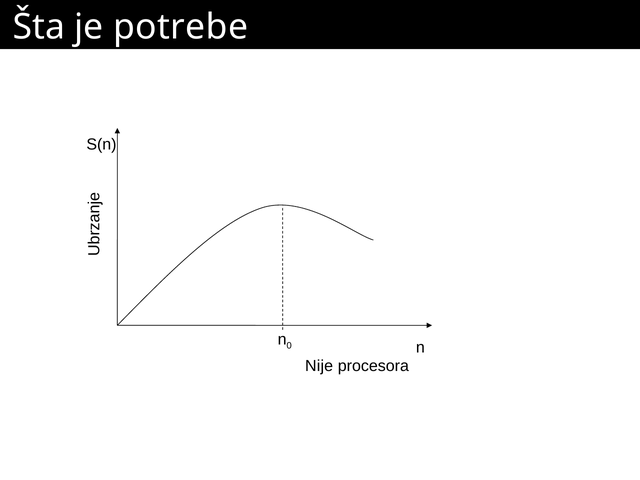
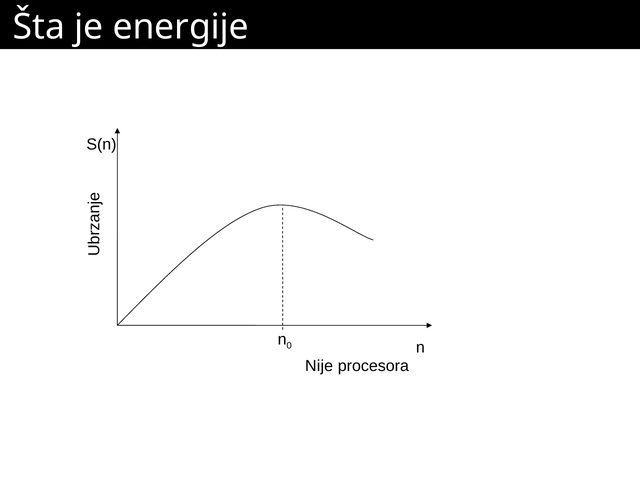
potrebe: potrebe -> energije (181, 27)
